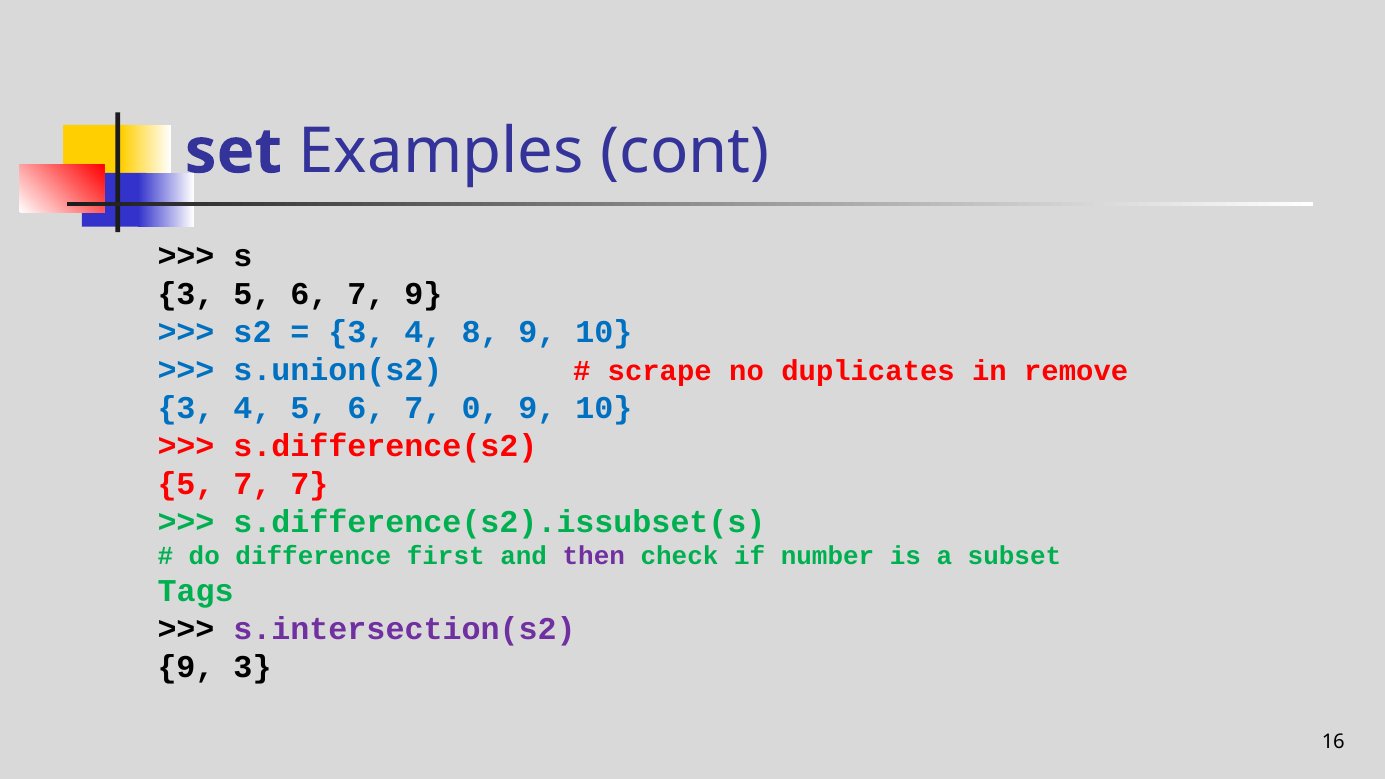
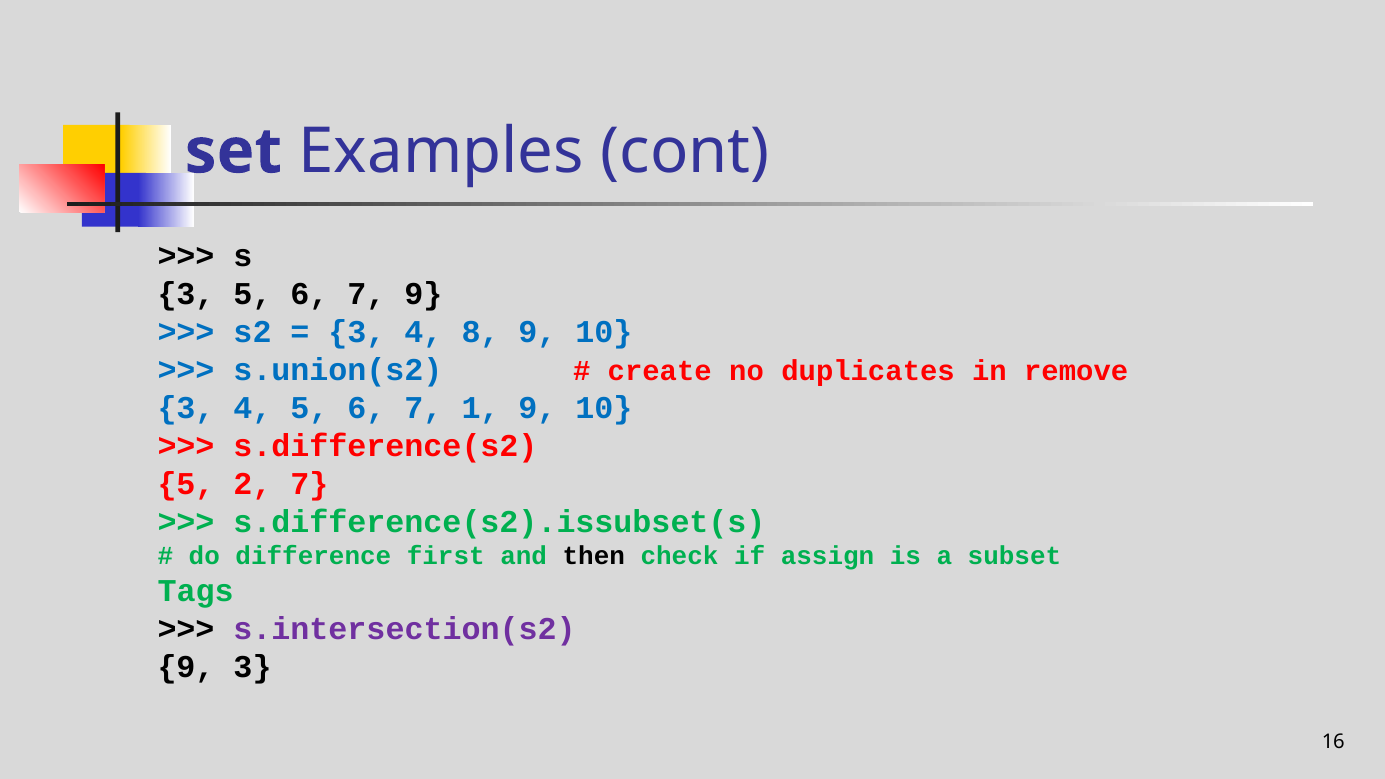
scrape: scrape -> create (660, 371)
0: 0 -> 1 (481, 408)
5 7: 7 -> 2 (253, 484)
then colour: purple -> black (594, 556)
number: number -> assign (828, 556)
